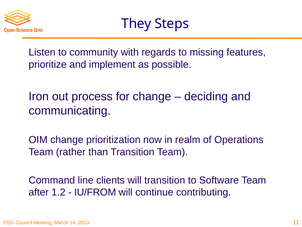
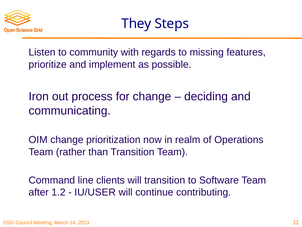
IU/FROM: IU/FROM -> IU/USER (95, 192)
